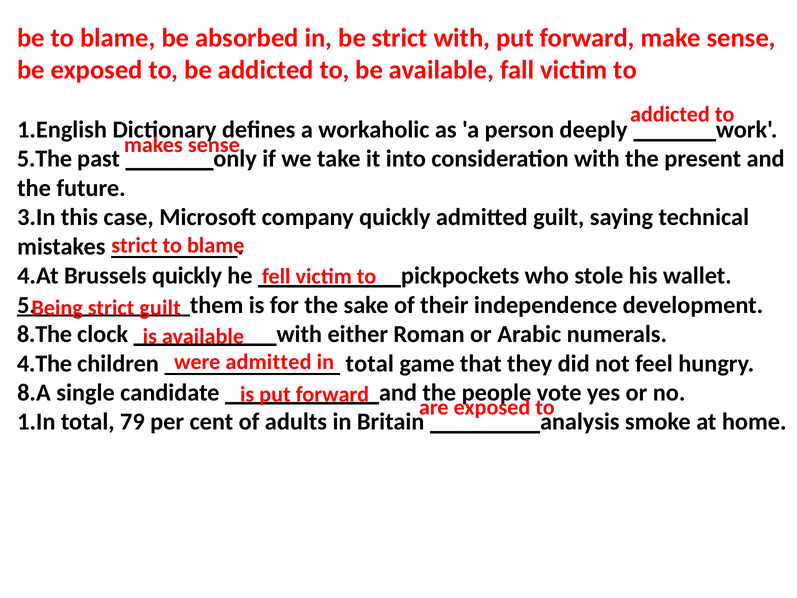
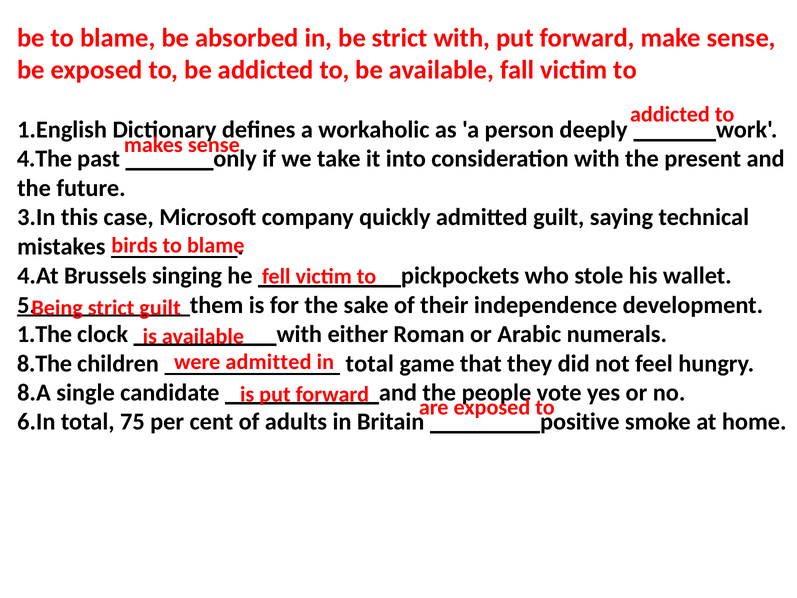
5.The: 5.The -> 4.The (45, 159)
strict: strict -> birds (134, 245)
Brussels quickly: quickly -> singing (187, 276)
8.The: 8.The -> 1.The (45, 334)
4.The: 4.The -> 8.The (45, 363)
1.In: 1.In -> 6.In (36, 422)
79: 79 -> 75 (132, 422)
analysis: analysis -> positive (580, 422)
